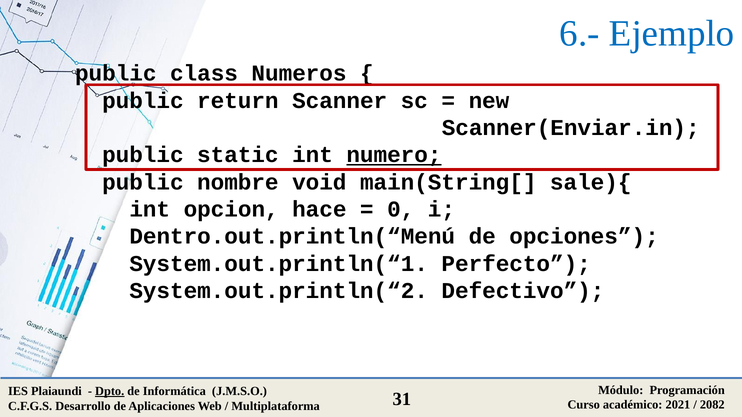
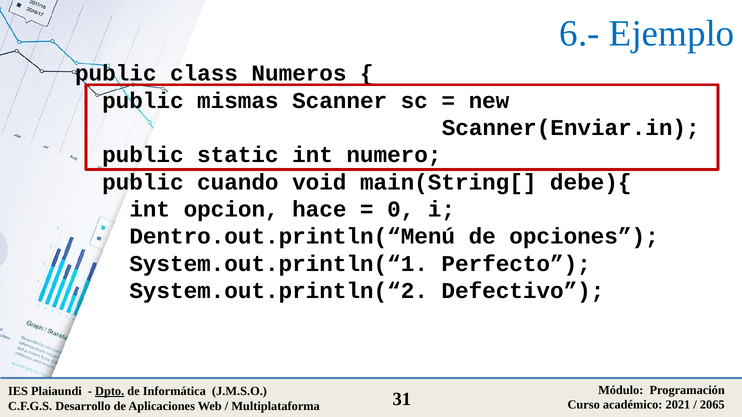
return: return -> mismas (238, 101)
numero underline: present -> none (394, 155)
nombre: nombre -> cuando (238, 182)
sale){: sale){ -> debe){ (591, 182)
2082: 2082 -> 2065 (712, 405)
